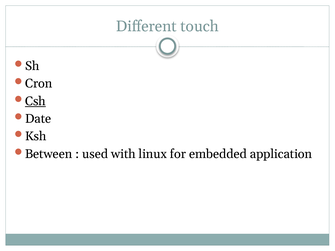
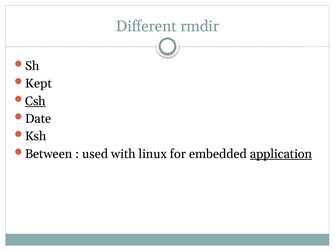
touch: touch -> rmdir (200, 26)
Cron: Cron -> Kept (39, 84)
application underline: none -> present (281, 154)
